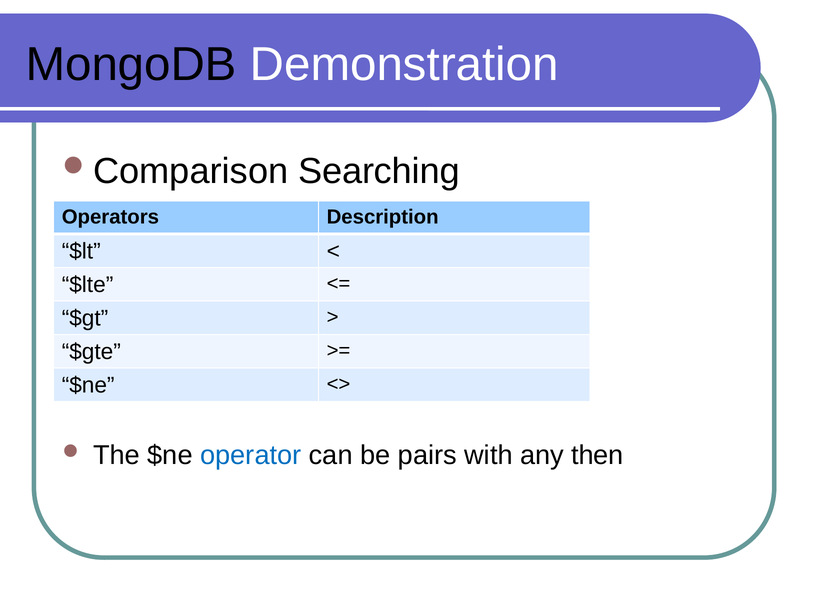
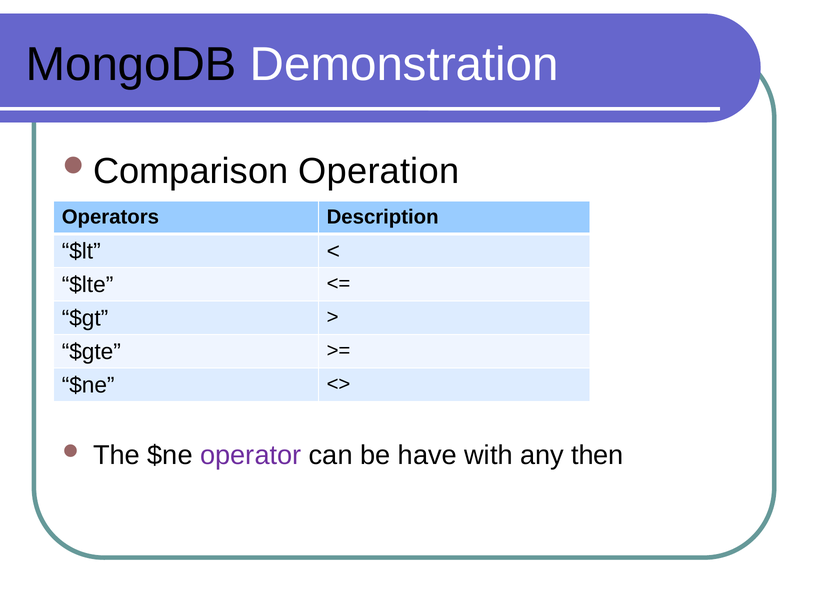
Searching: Searching -> Operation (379, 171)
operator colour: blue -> purple (251, 455)
pairs: pairs -> have (427, 455)
